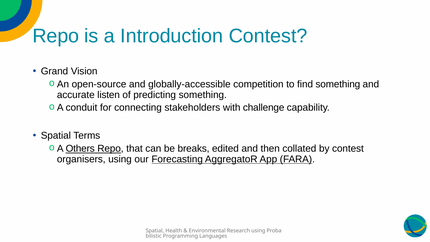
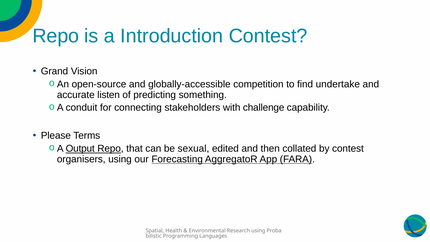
find something: something -> undertake (338, 84)
Spatial: Spatial -> Please (56, 136)
Others: Others -> Output (80, 148)
breaks: breaks -> sexual (193, 148)
